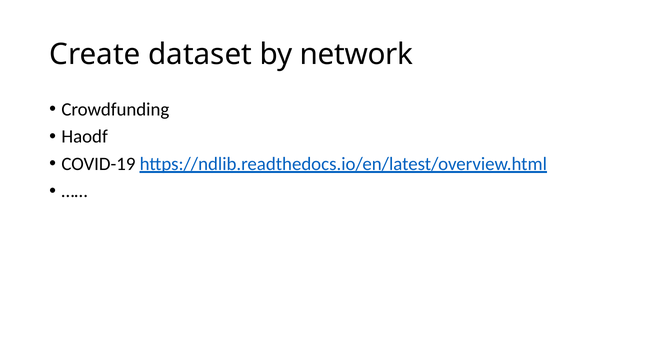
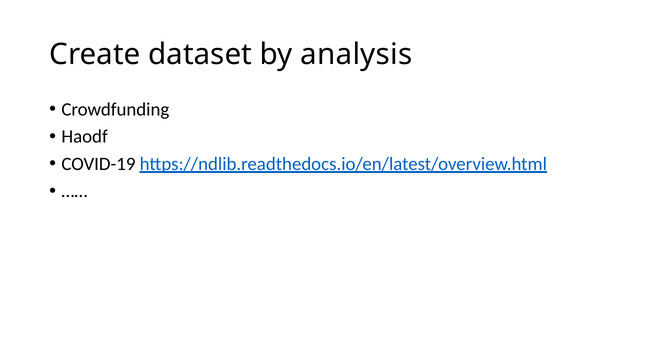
network: network -> analysis (356, 54)
